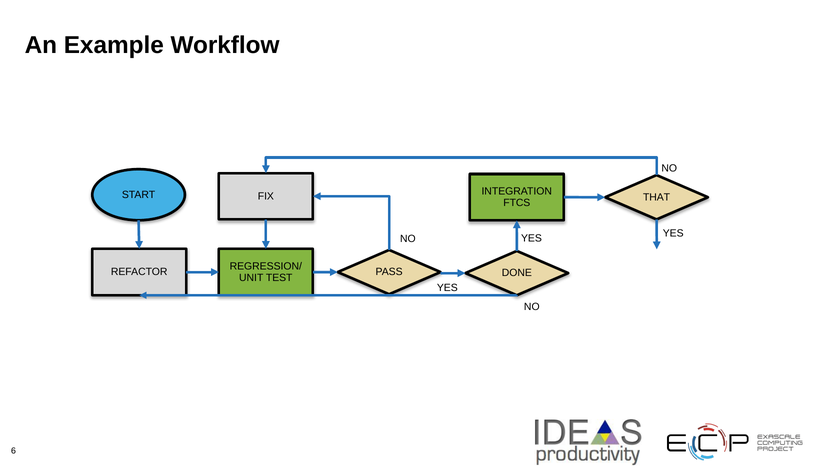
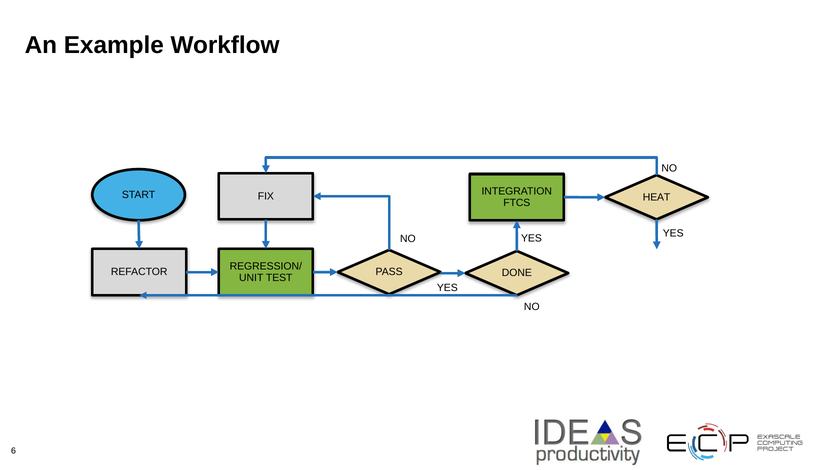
THAT: THAT -> HEAT (657, 197)
